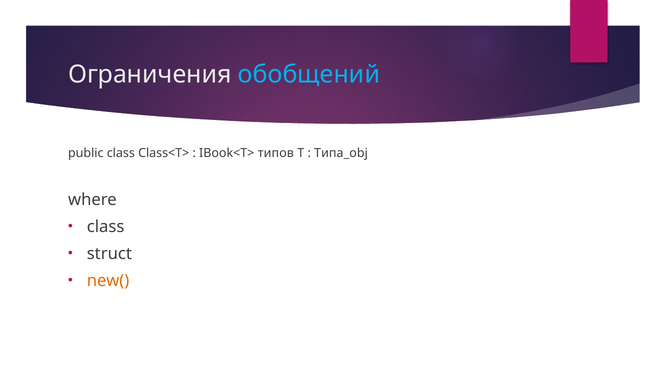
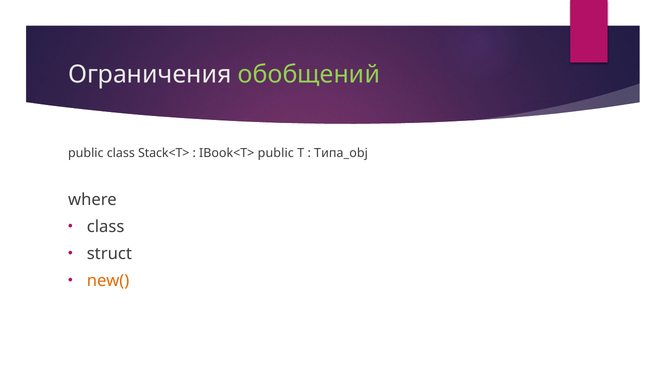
обобщений colour: light blue -> light green (309, 74)
Class<T>: Class<T> -> Stack<T> (164, 153)
IBook<T> типов: типов -> public (276, 153)
